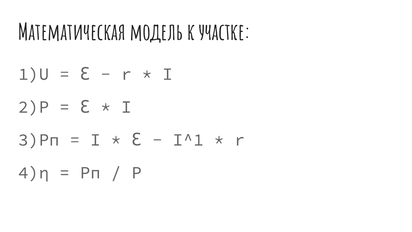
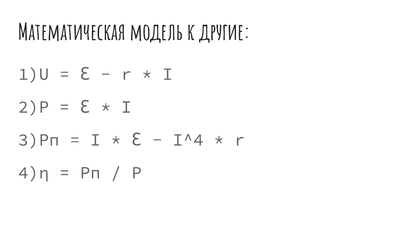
участке: участке -> другие (225, 33)
I^1: I^1 -> I^4 (188, 140)
